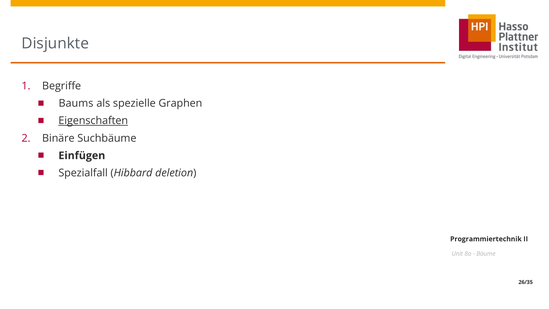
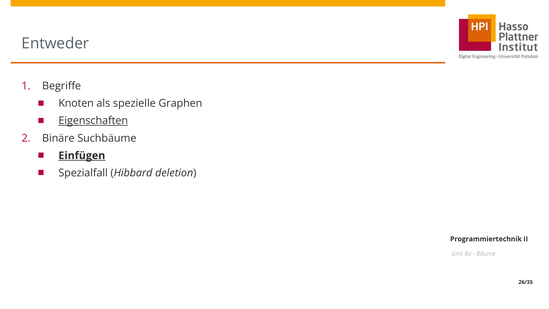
Disjunkte: Disjunkte -> Entweder (55, 43)
Baums: Baums -> Knoten (76, 103)
Einfügen underline: none -> present (82, 156)
